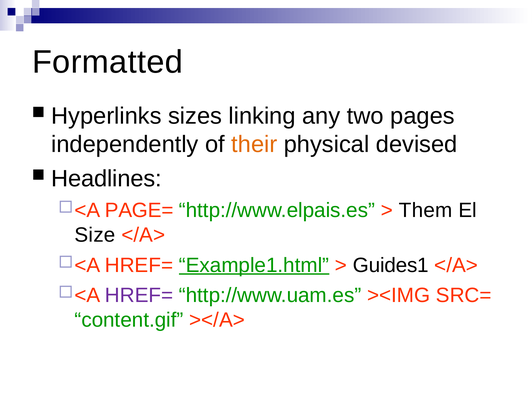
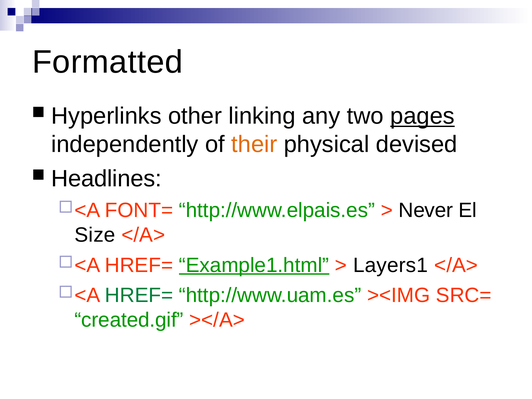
sizes: sizes -> other (195, 116)
pages underline: none -> present (422, 116)
PAGE=: PAGE= -> FONT= (139, 210)
Them: Them -> Never (426, 210)
Guides1: Guides1 -> Layers1 (391, 265)
HREF= colour: purple -> green (139, 295)
content.gif: content.gif -> created.gif (129, 320)
